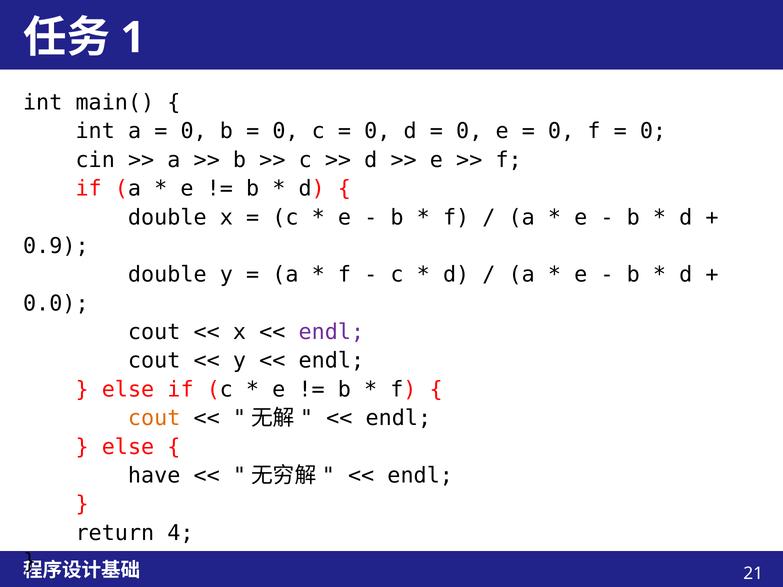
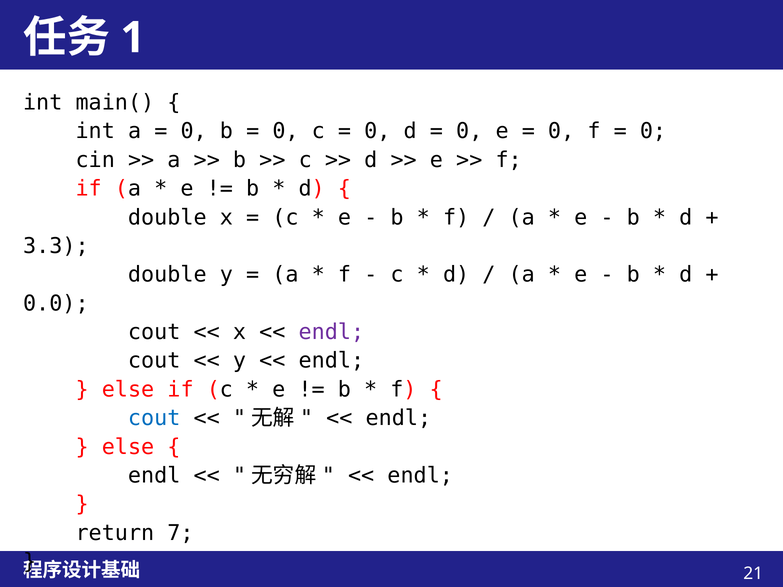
0.9: 0.9 -> 3.3 (56, 246)
cout colour: orange -> blue (154, 418)
have: have -> endl (154, 476)
4: 4 -> 7 (180, 533)
